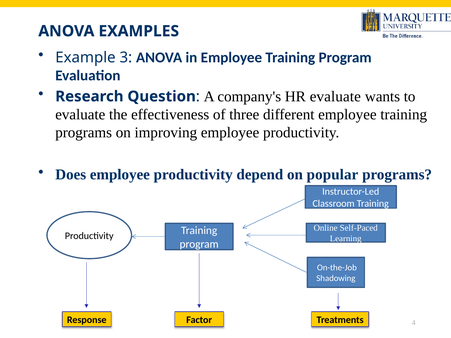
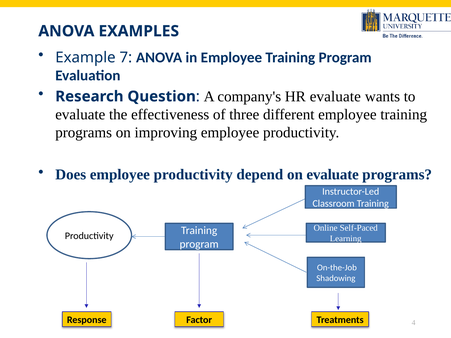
3: 3 -> 7 (126, 57)
on popular: popular -> evaluate (333, 175)
